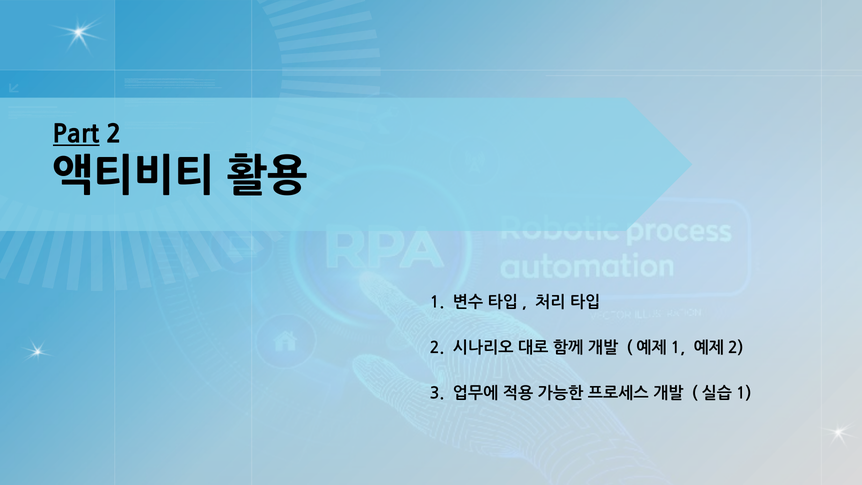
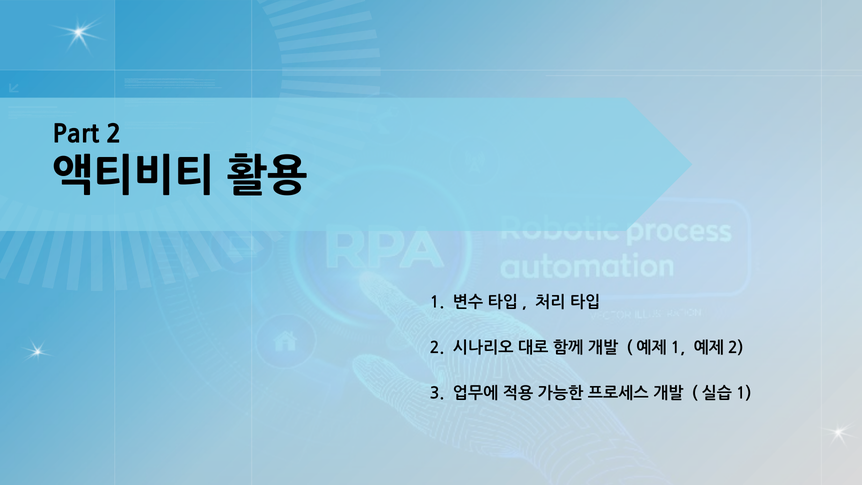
Part underline: present -> none (76, 134)
